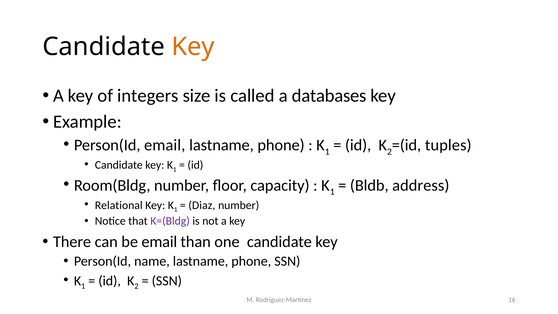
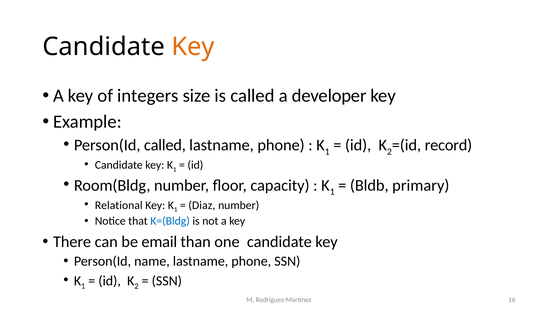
databases: databases -> developer (329, 96)
Person(Id email: email -> called (165, 145)
tuples: tuples -> record (448, 145)
address: address -> primary (421, 185)
K=(Bldg colour: purple -> blue (170, 221)
